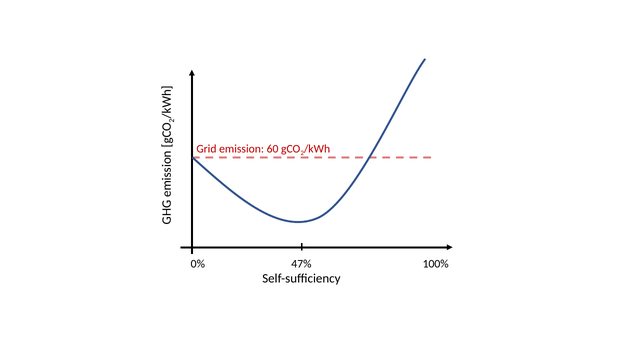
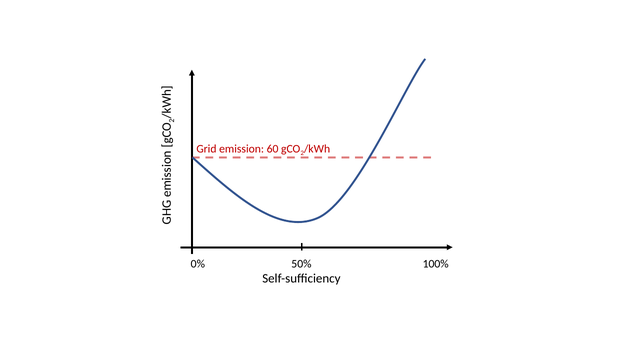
47%: 47% -> 50% (301, 264)
